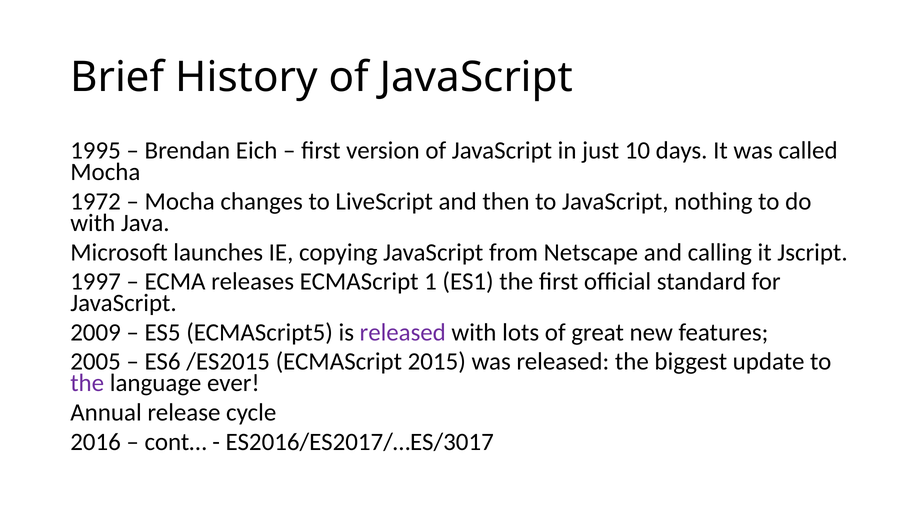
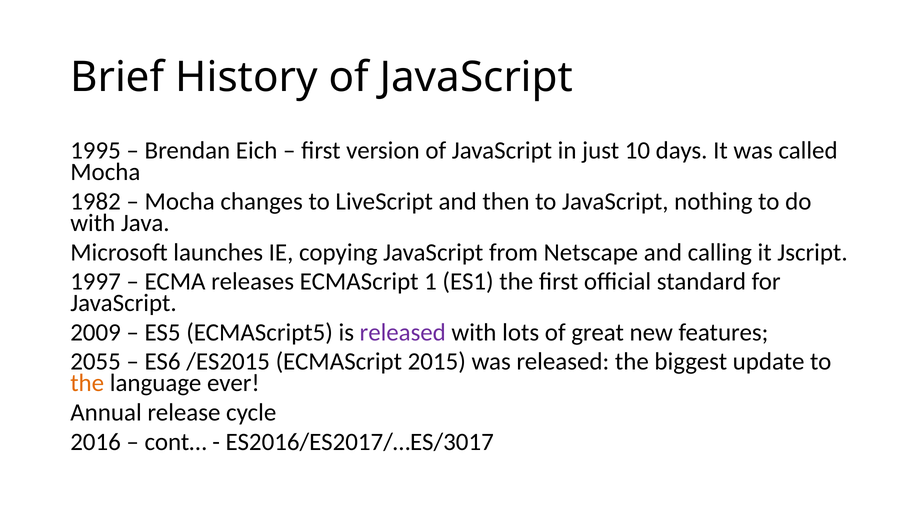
1972: 1972 -> 1982 (96, 201)
2005: 2005 -> 2055 (96, 361)
the colour: purple -> orange (87, 383)
